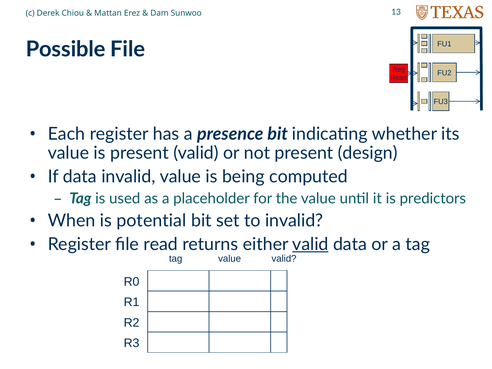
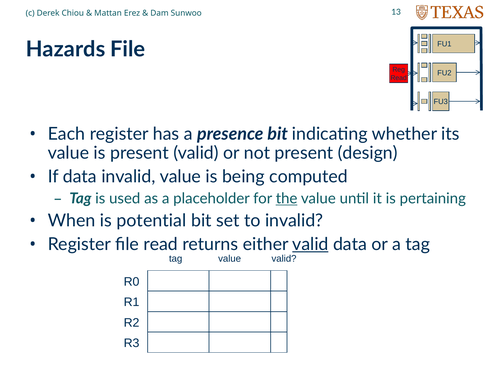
Possible: Possible -> Hazards (66, 49)
the underline: none -> present (287, 199)
predictors: predictors -> pertaining (433, 199)
